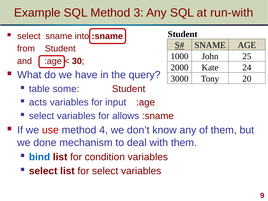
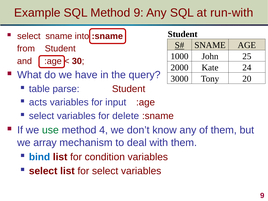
Method 3: 3 -> 9 (139, 13)
some: some -> parse (66, 89)
allows: allows -> delete (126, 116)
use colour: red -> green (50, 130)
done: done -> array (45, 143)
